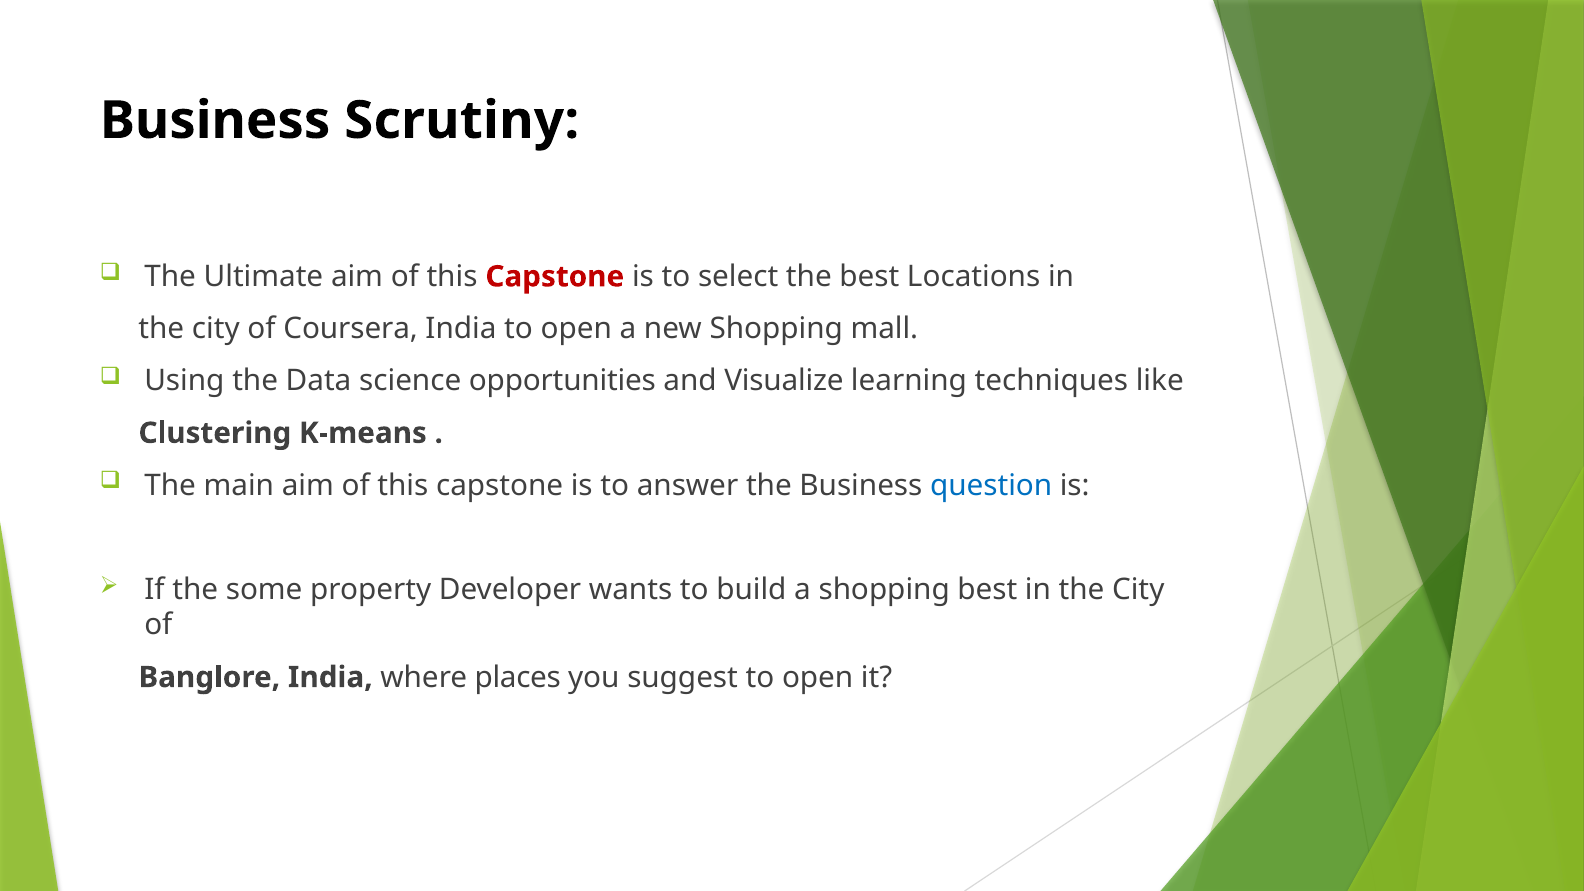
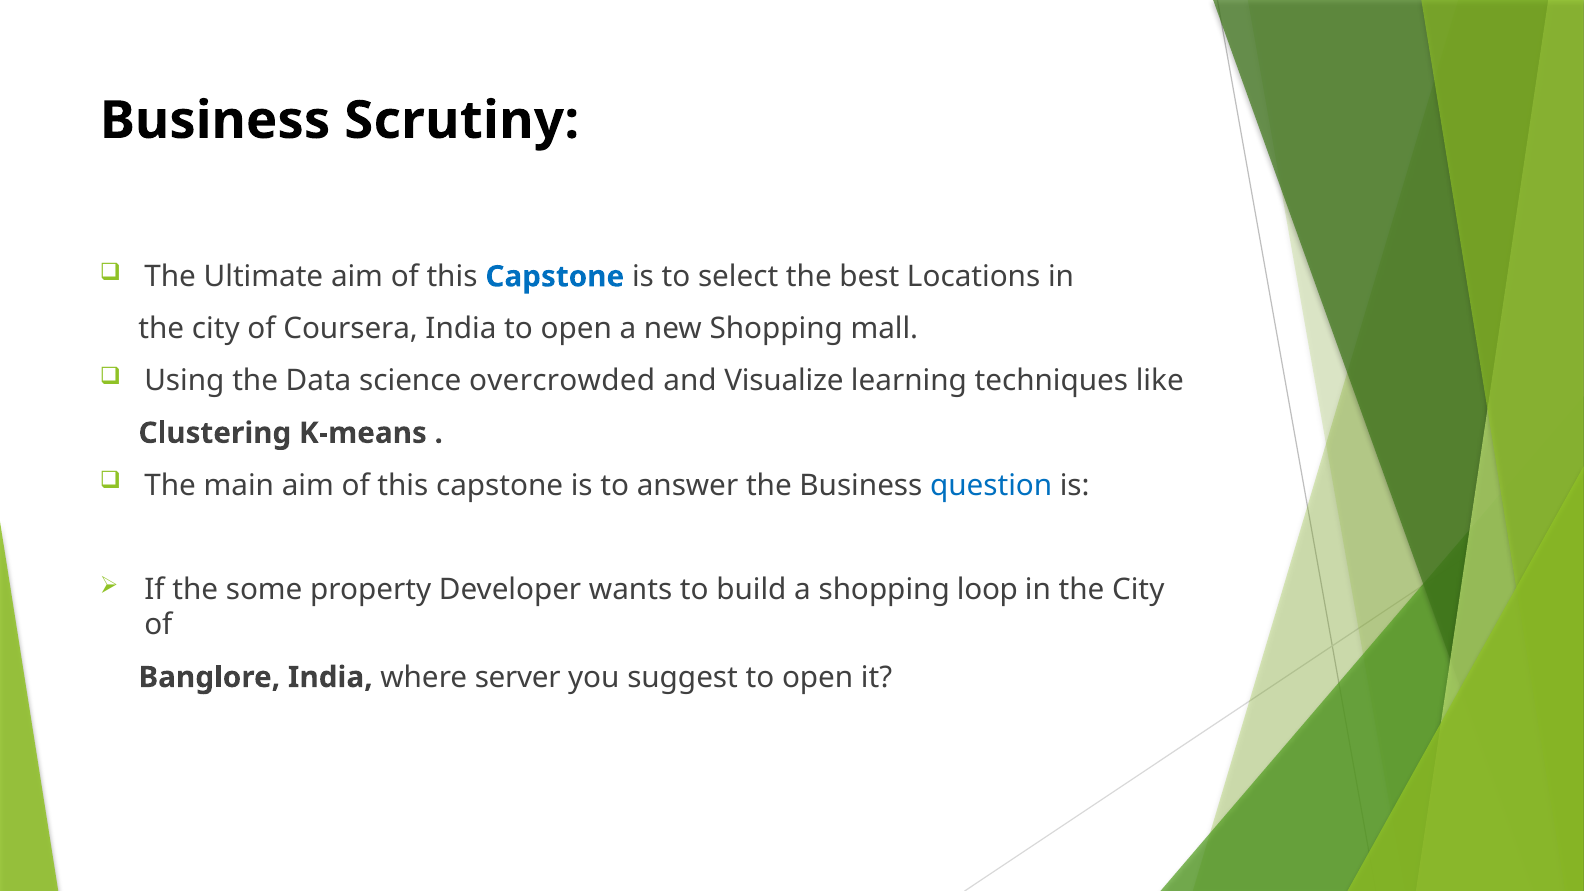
Capstone colour: red -> blue (555, 277)
opportunities: opportunities -> overcrowded (562, 381)
shopping best: best -> loop (987, 590)
places: places -> server (518, 677)
